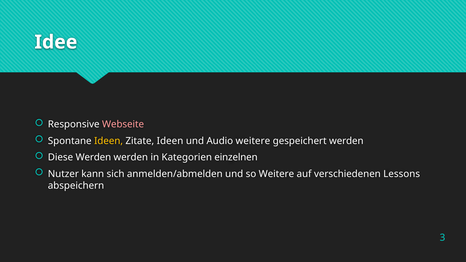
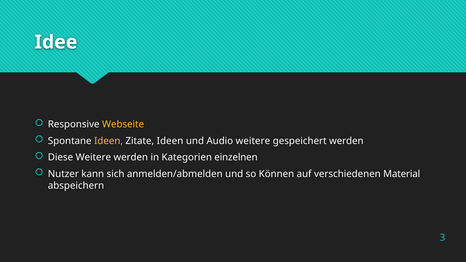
Webseite colour: pink -> yellow (123, 124)
Diese Werden: Werden -> Weitere (93, 158)
so Weitere: Weitere -> Können (276, 174)
Lessons: Lessons -> Material (402, 174)
